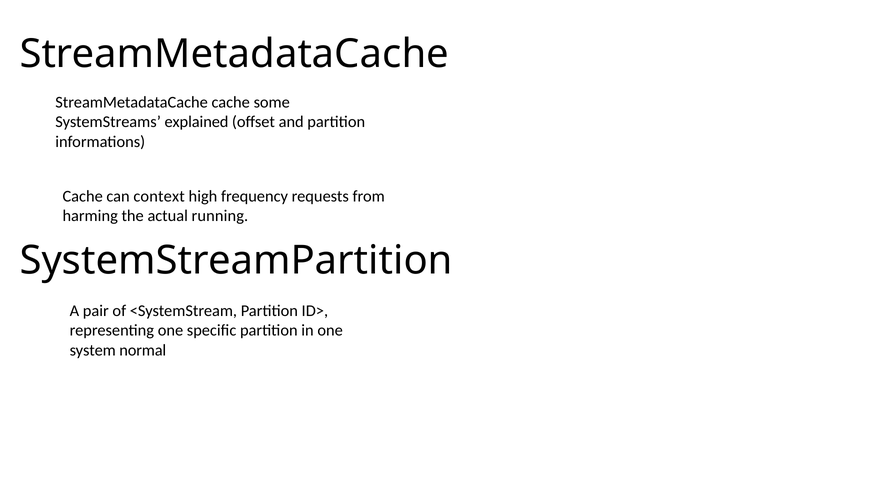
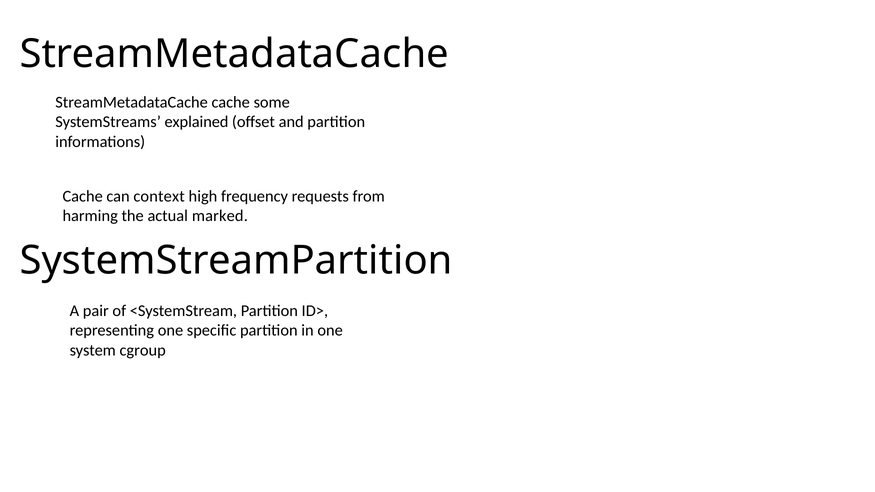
running: running -> marked (220, 216)
normal: normal -> cgroup (143, 350)
